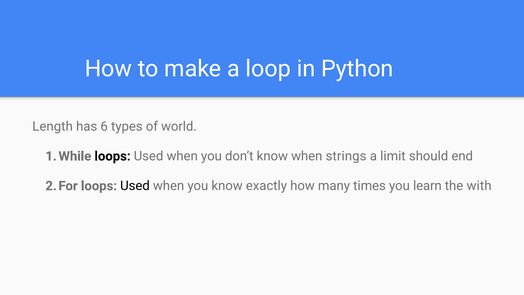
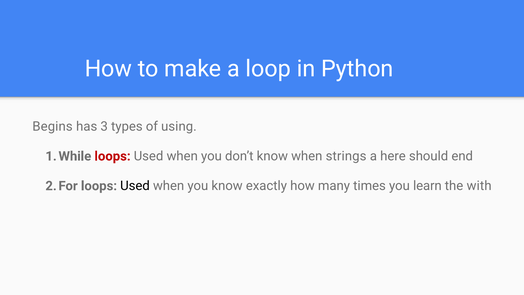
Length: Length -> Begins (53, 126)
6: 6 -> 3 (104, 126)
world: world -> using (179, 126)
loops colour: black -> red (113, 156)
limit: limit -> here (393, 156)
